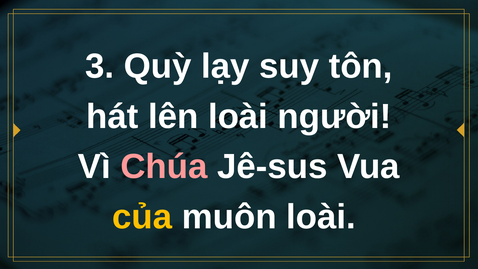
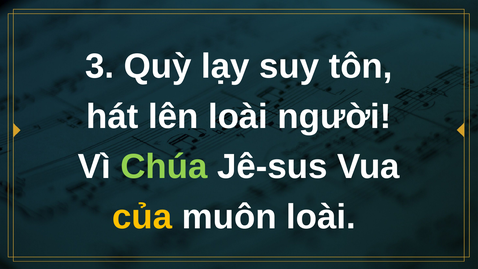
Chúa colour: pink -> light green (164, 167)
